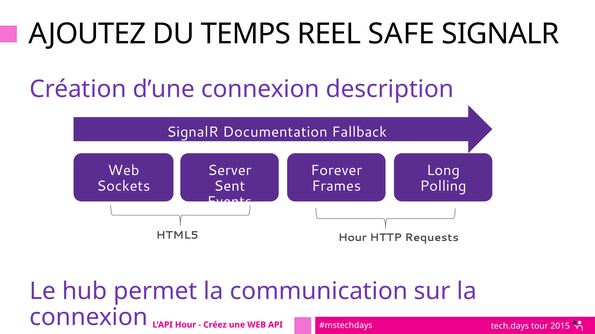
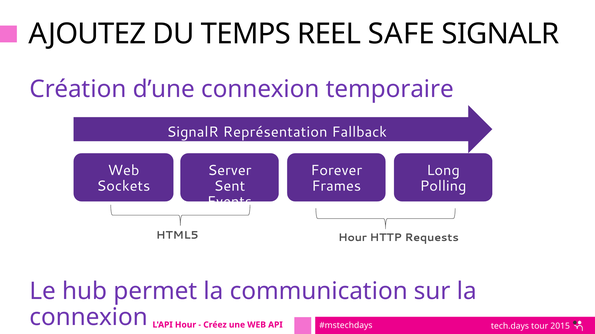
description: description -> temporaire (390, 89)
Documentation: Documentation -> Représentation (275, 132)
